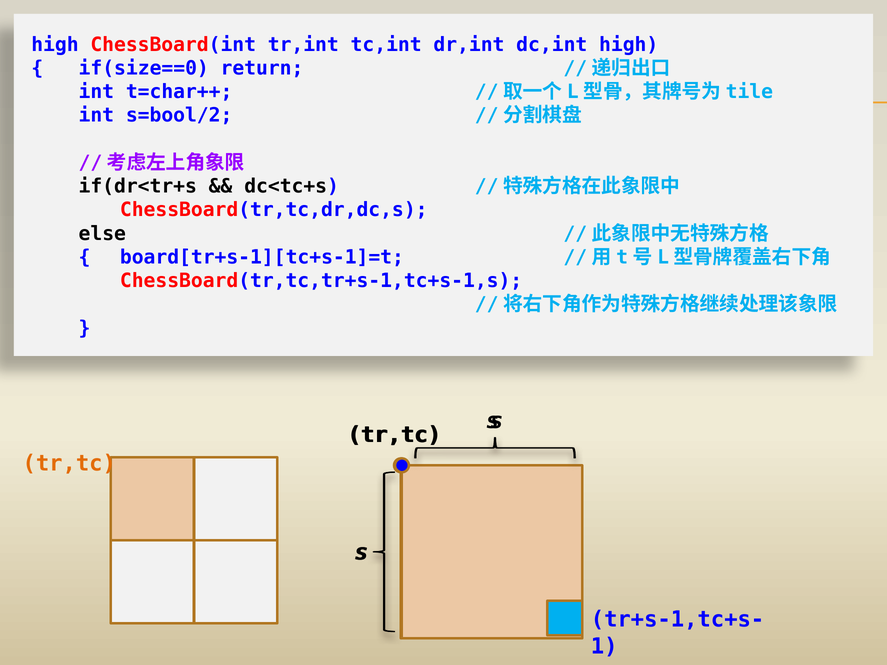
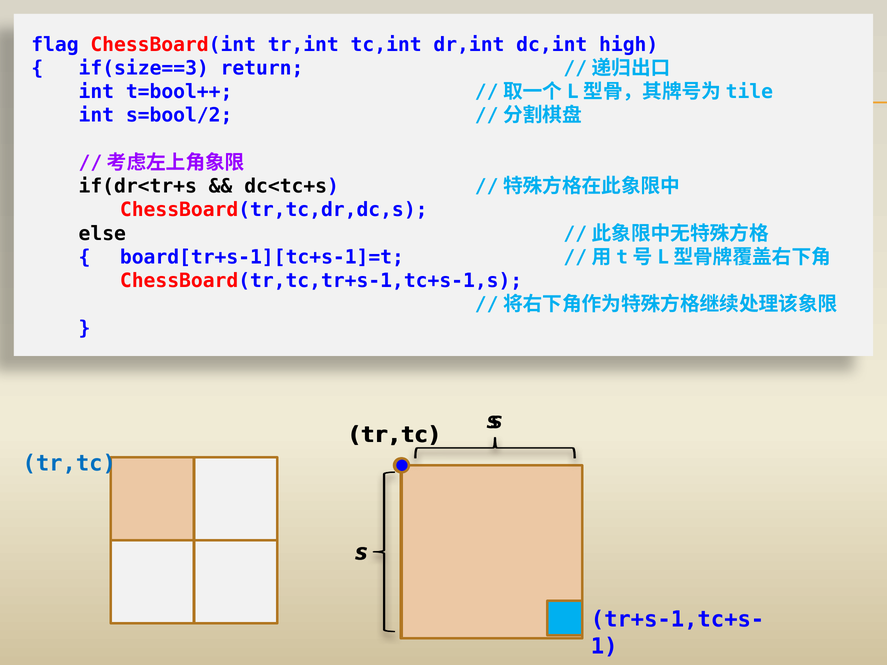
high: high -> flag (55, 45)
if(size==0: if(size==0 -> if(size==3 (144, 68)
t=char++: t=char++ -> t=bool++ (179, 92)
tr,tc colour: orange -> blue (69, 463)
